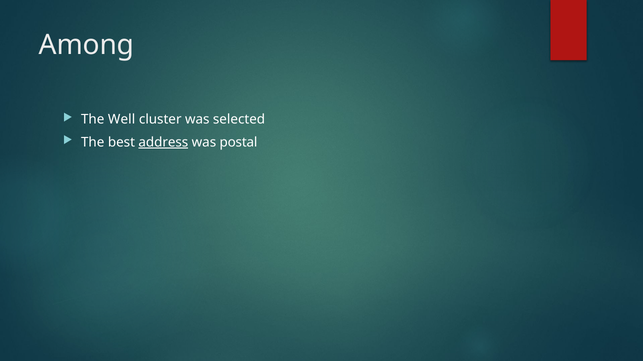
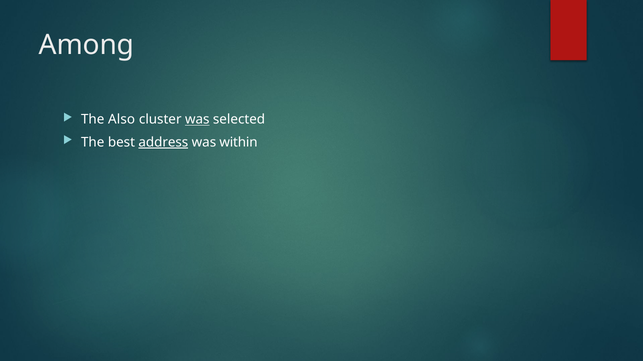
Well: Well -> Also (122, 120)
was underline: none -> present (197, 120)
postal: postal -> within (238, 142)
